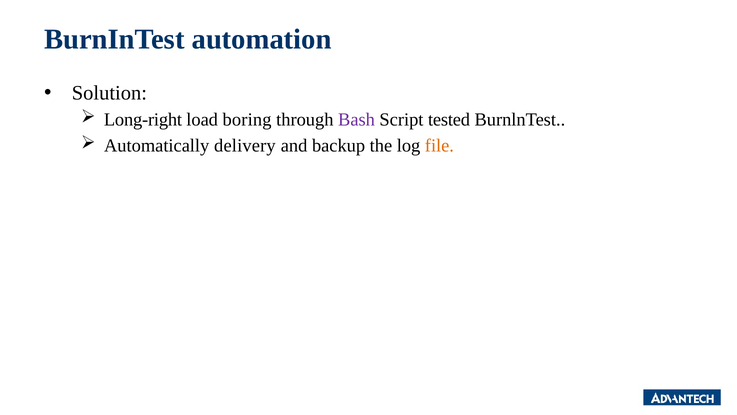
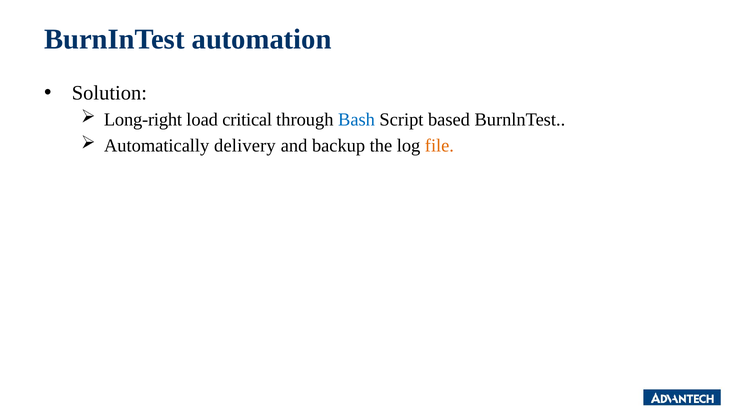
boring: boring -> critical (247, 120)
Bash colour: purple -> blue (357, 120)
tested: tested -> based (449, 120)
